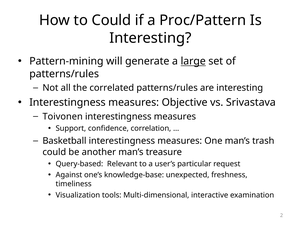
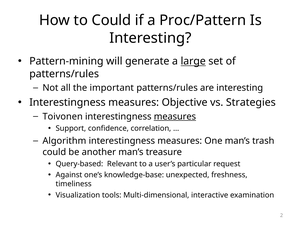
correlated: correlated -> important (112, 88)
Srivastava: Srivastava -> Strategies (251, 102)
measures underline: none -> present (175, 116)
Basketball: Basketball -> Algorithm (64, 141)
